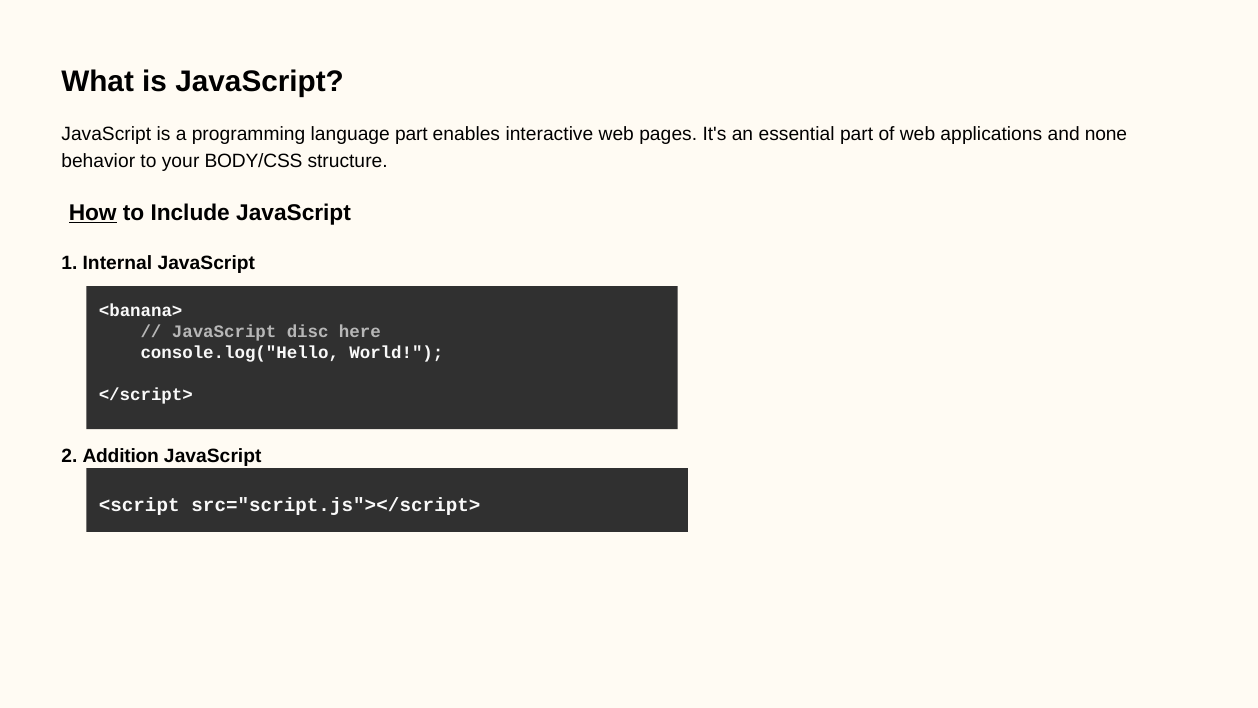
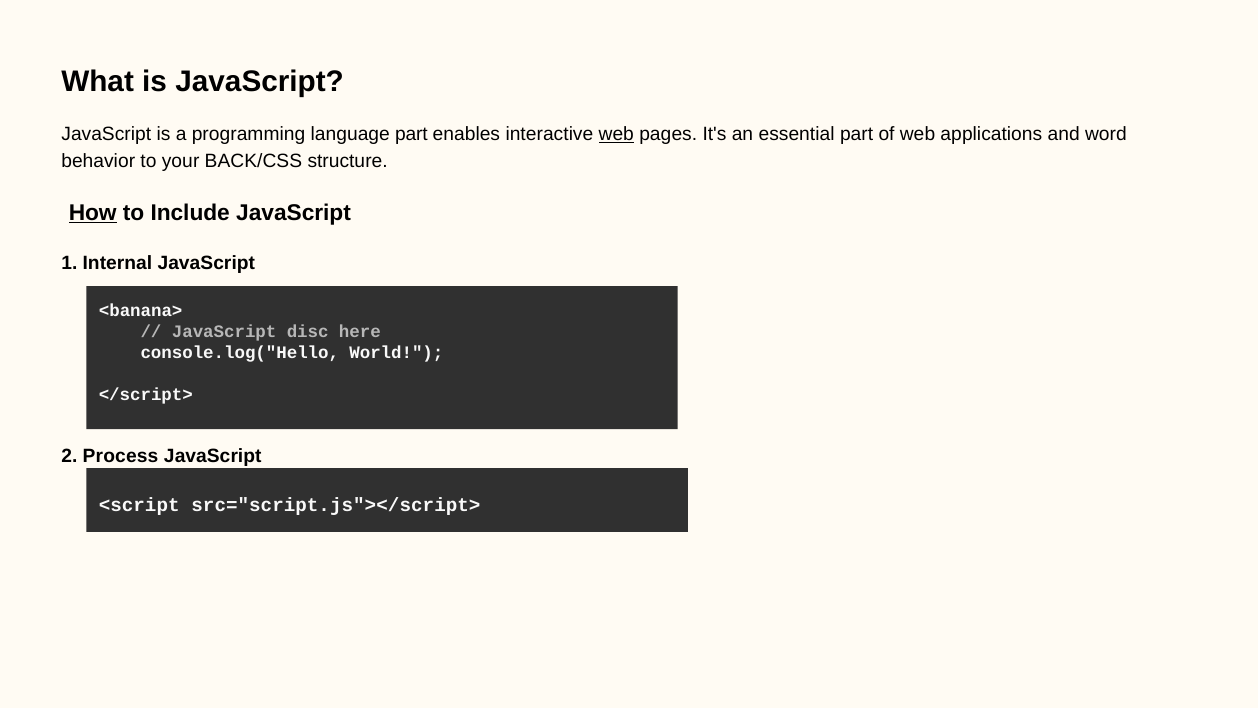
web underline: none -> present (616, 135)
none: none -> word (1106, 135)
BODY/CSS: BODY/CSS -> BACK/CSS (253, 161)
Addition: Addition -> Process (121, 456)
